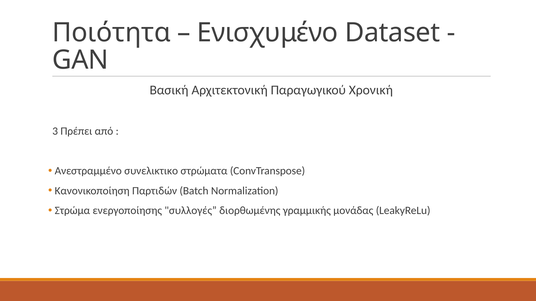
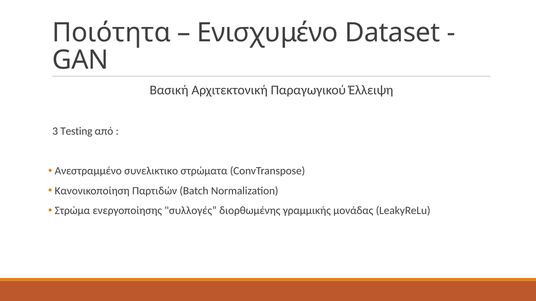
Χρονική: Χρονική -> Έλλειψη (371, 90)
Πρέπει: Πρέπει -> Testing (76, 131)
